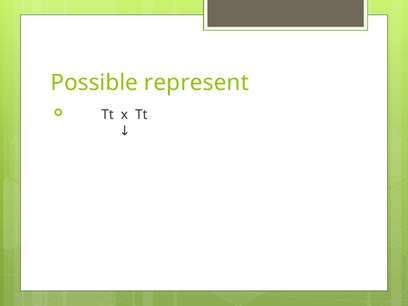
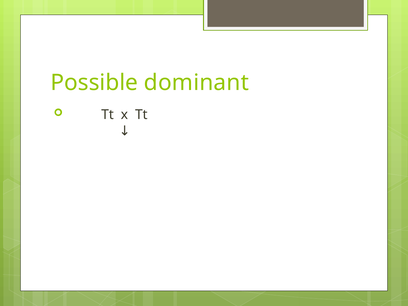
represent: represent -> dominant (196, 83)
